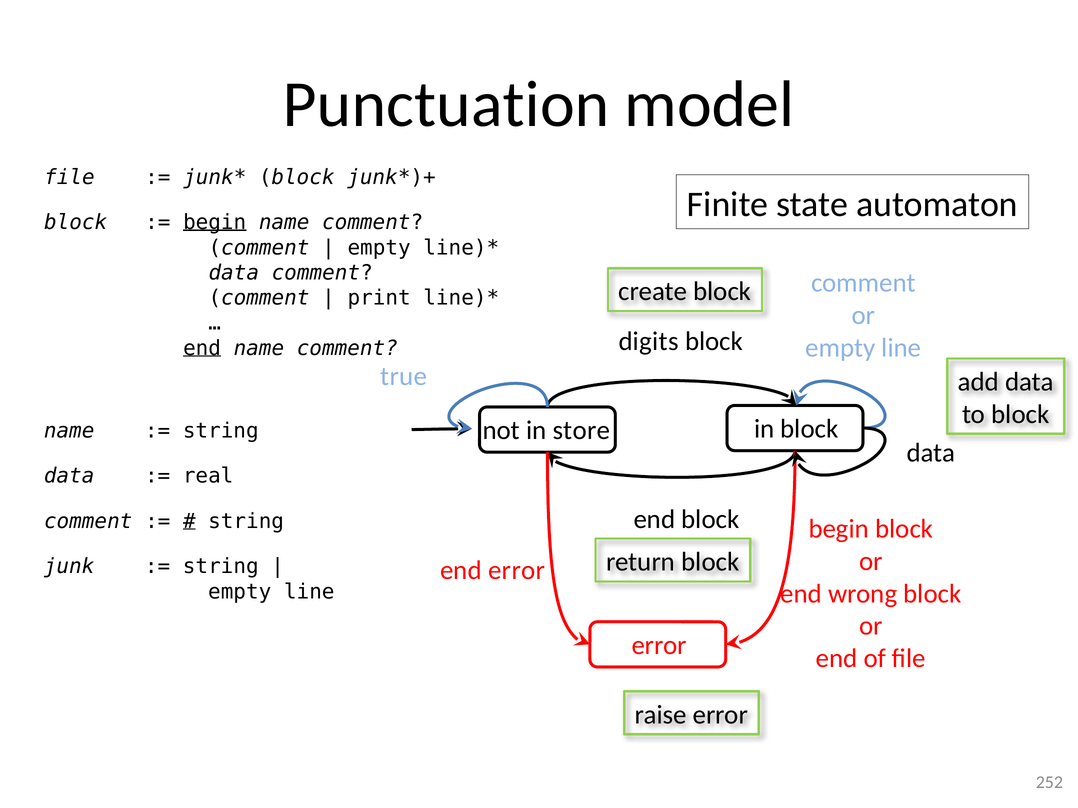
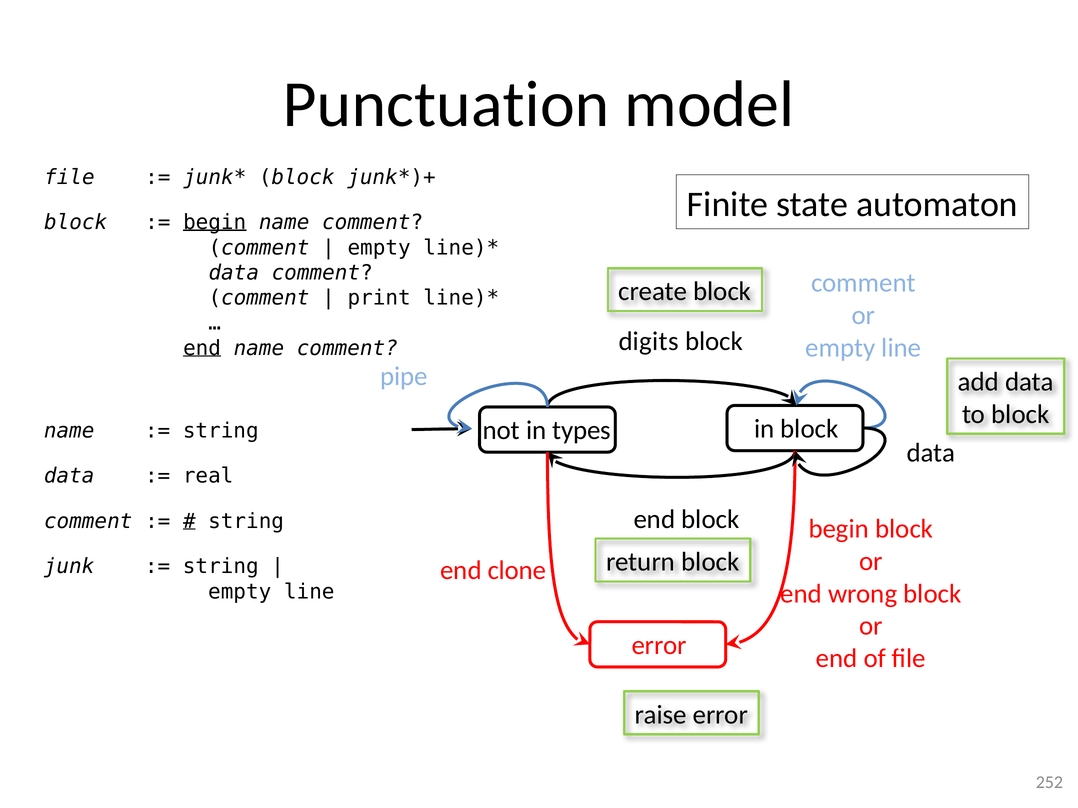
true: true -> pipe (404, 377)
store: store -> types (582, 431)
end error: error -> clone (517, 571)
